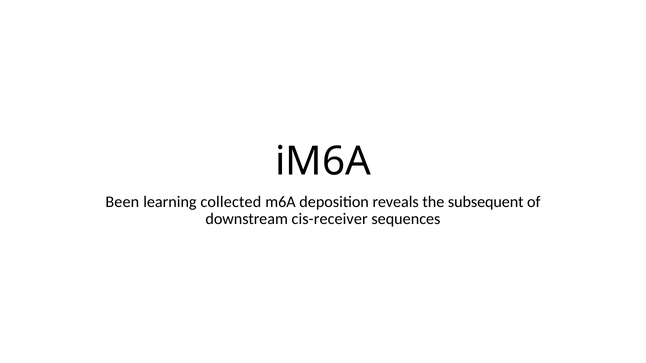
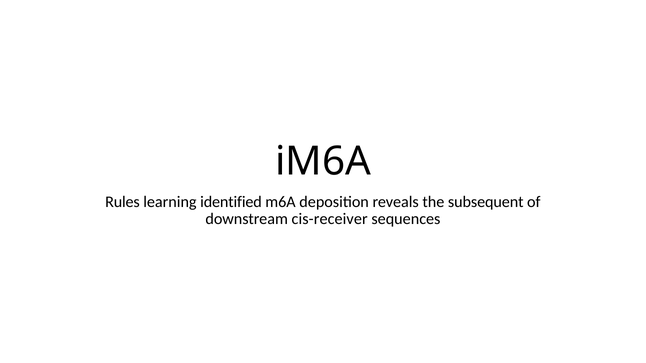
Been: Been -> Rules (122, 202)
collected: collected -> identified (231, 202)
